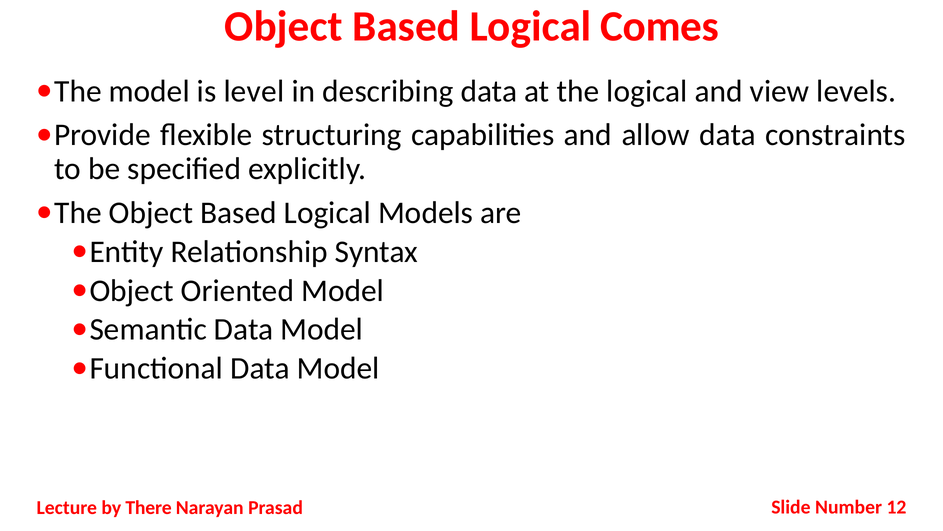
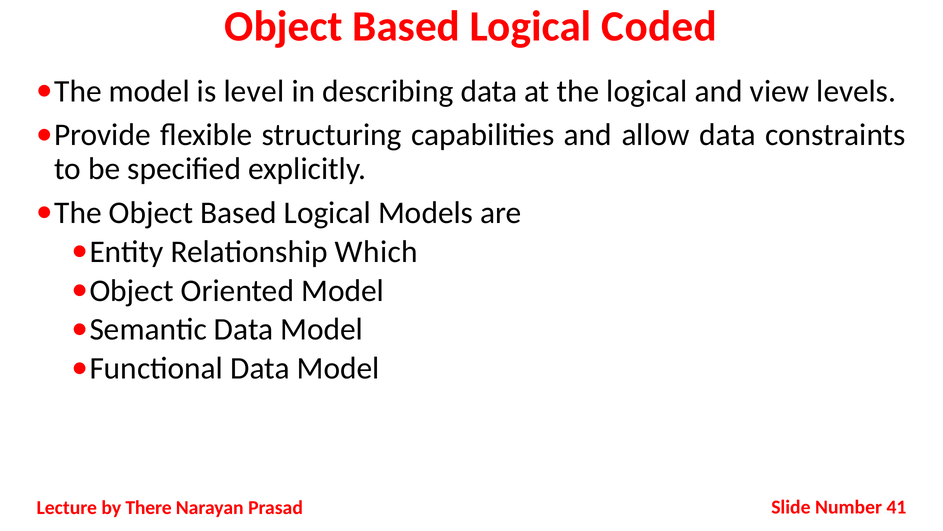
Comes: Comes -> Coded (659, 27)
Syntax: Syntax -> Which (376, 252)
12: 12 -> 41 (896, 507)
